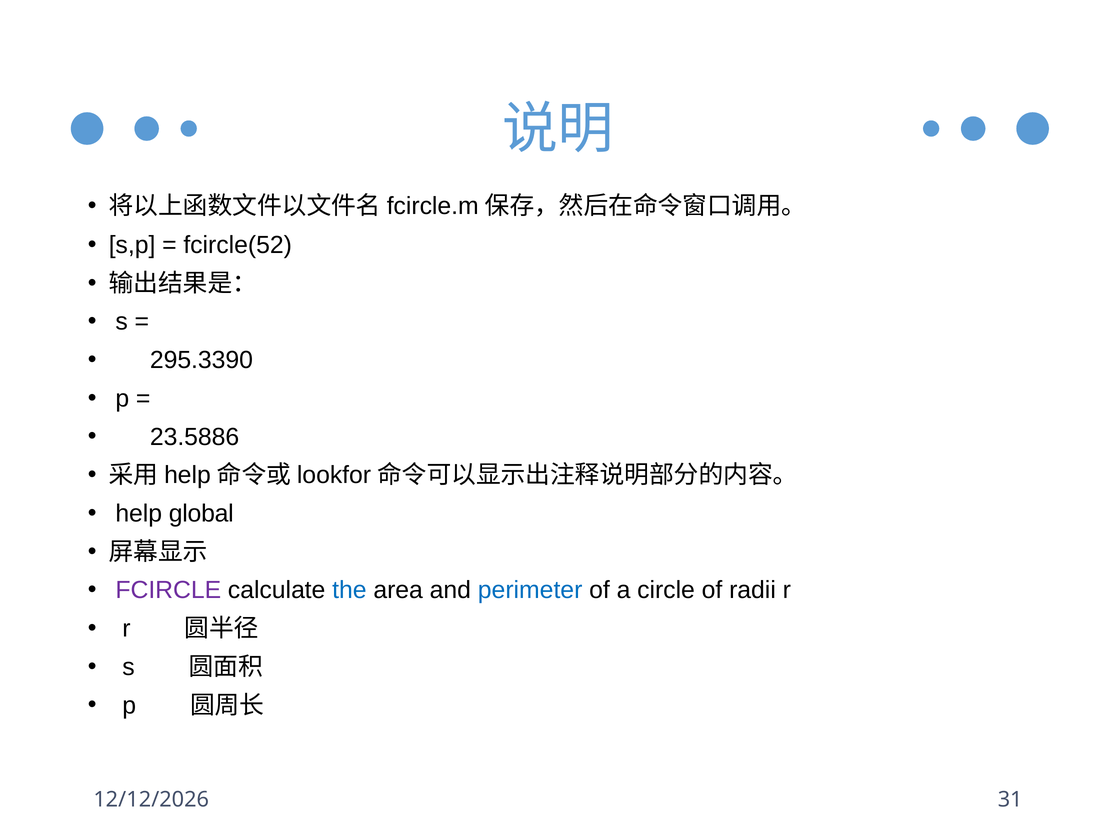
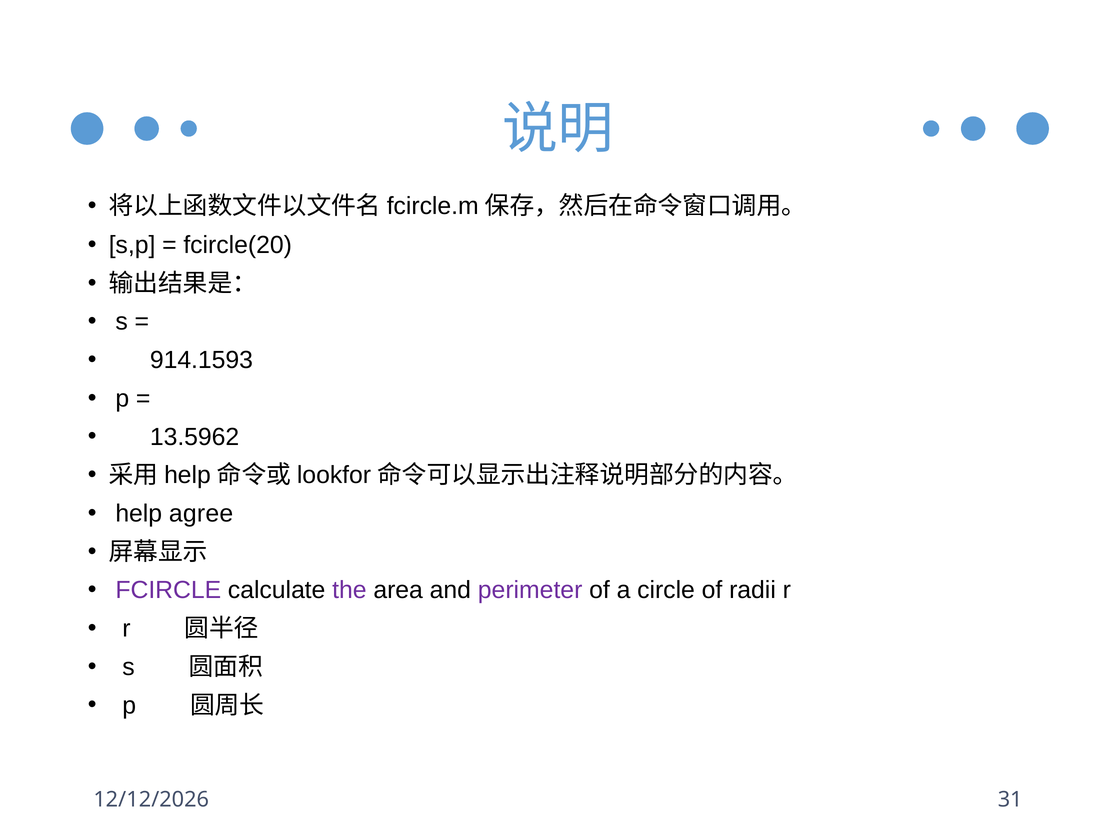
fcircle(52: fcircle(52 -> fcircle(20 (238, 245)
295.3390: 295.3390 -> 914.1593 (201, 360)
23.5886: 23.5886 -> 13.5962 (195, 437)
global: global -> agree (201, 514)
the colour: blue -> purple (349, 590)
perimeter colour: blue -> purple (530, 590)
